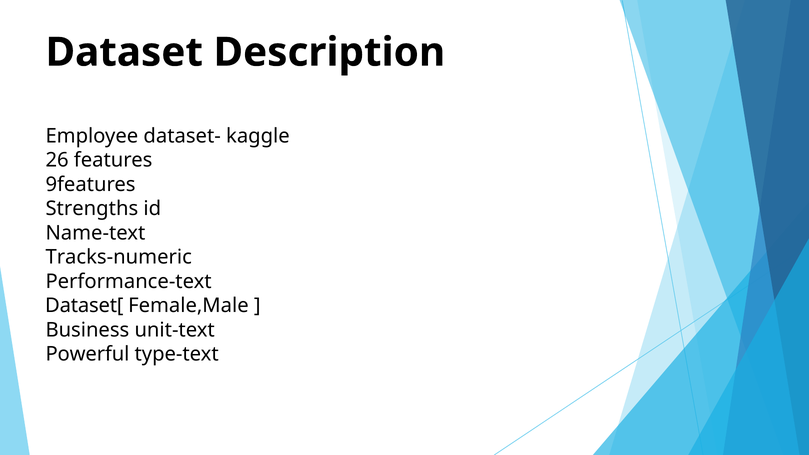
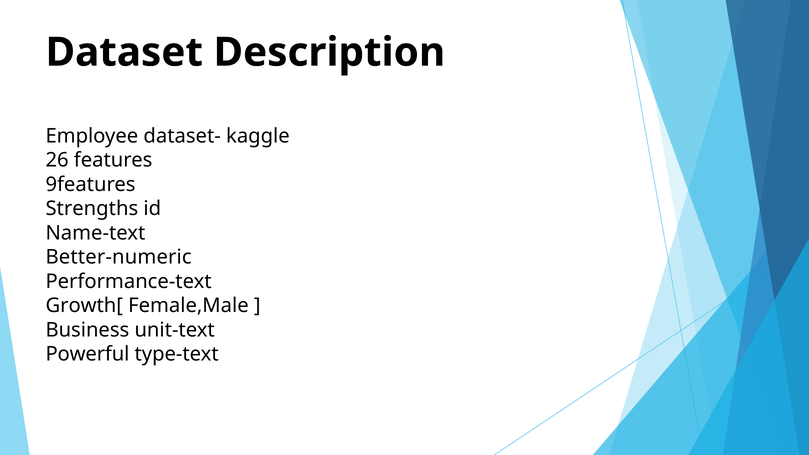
Tracks-numeric: Tracks-numeric -> Better-numeric (119, 257)
Dataset[: Dataset[ -> Growth[ (84, 306)
